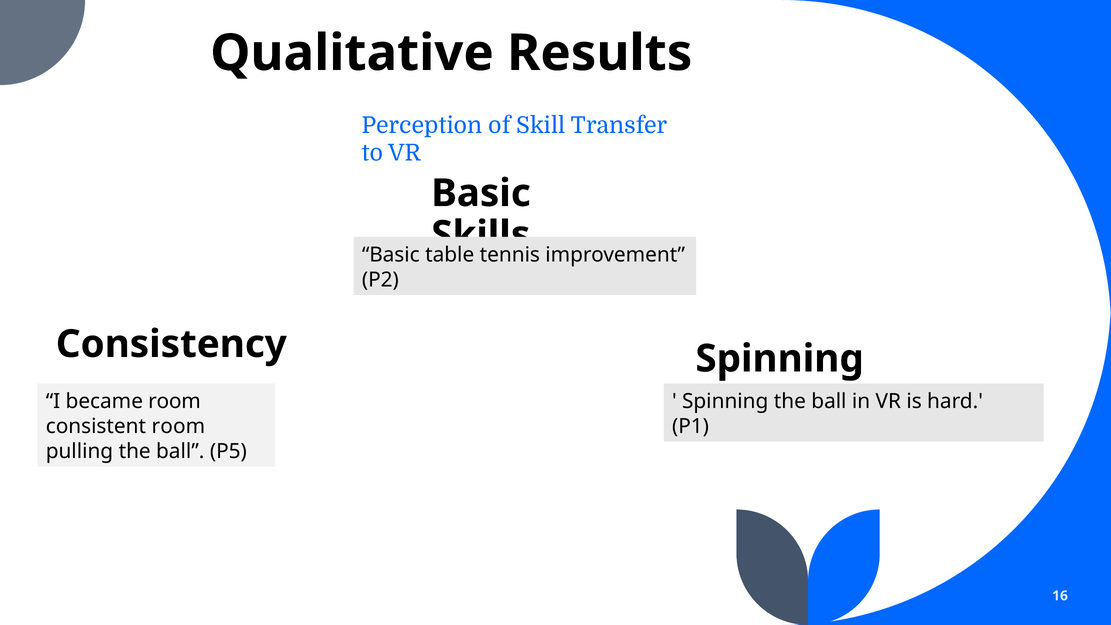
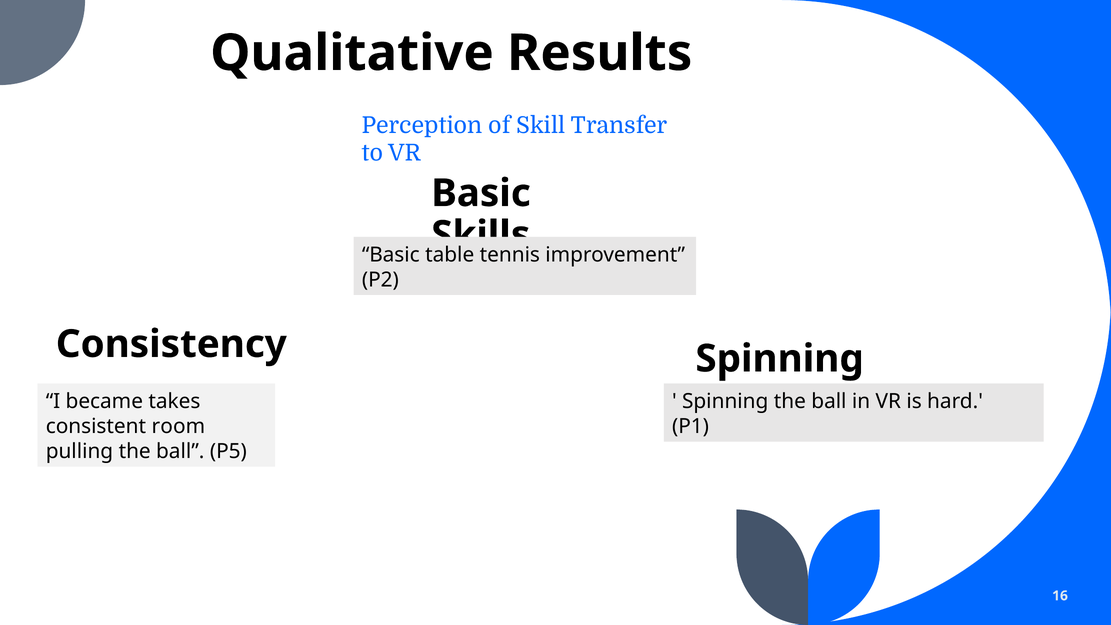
became room: room -> takes (174, 402)
